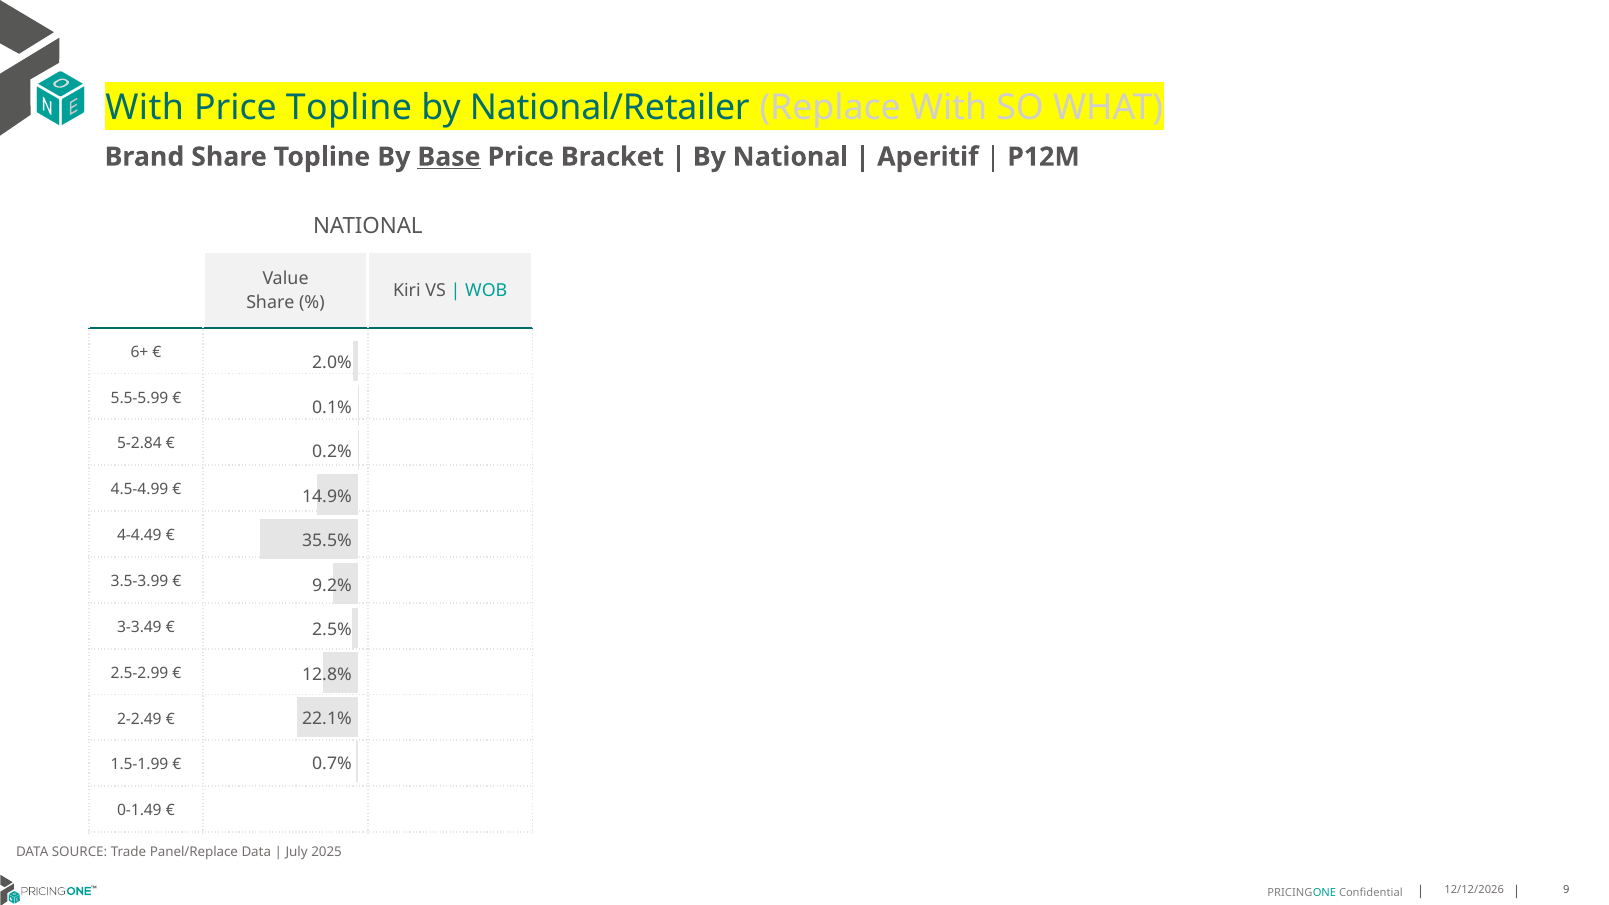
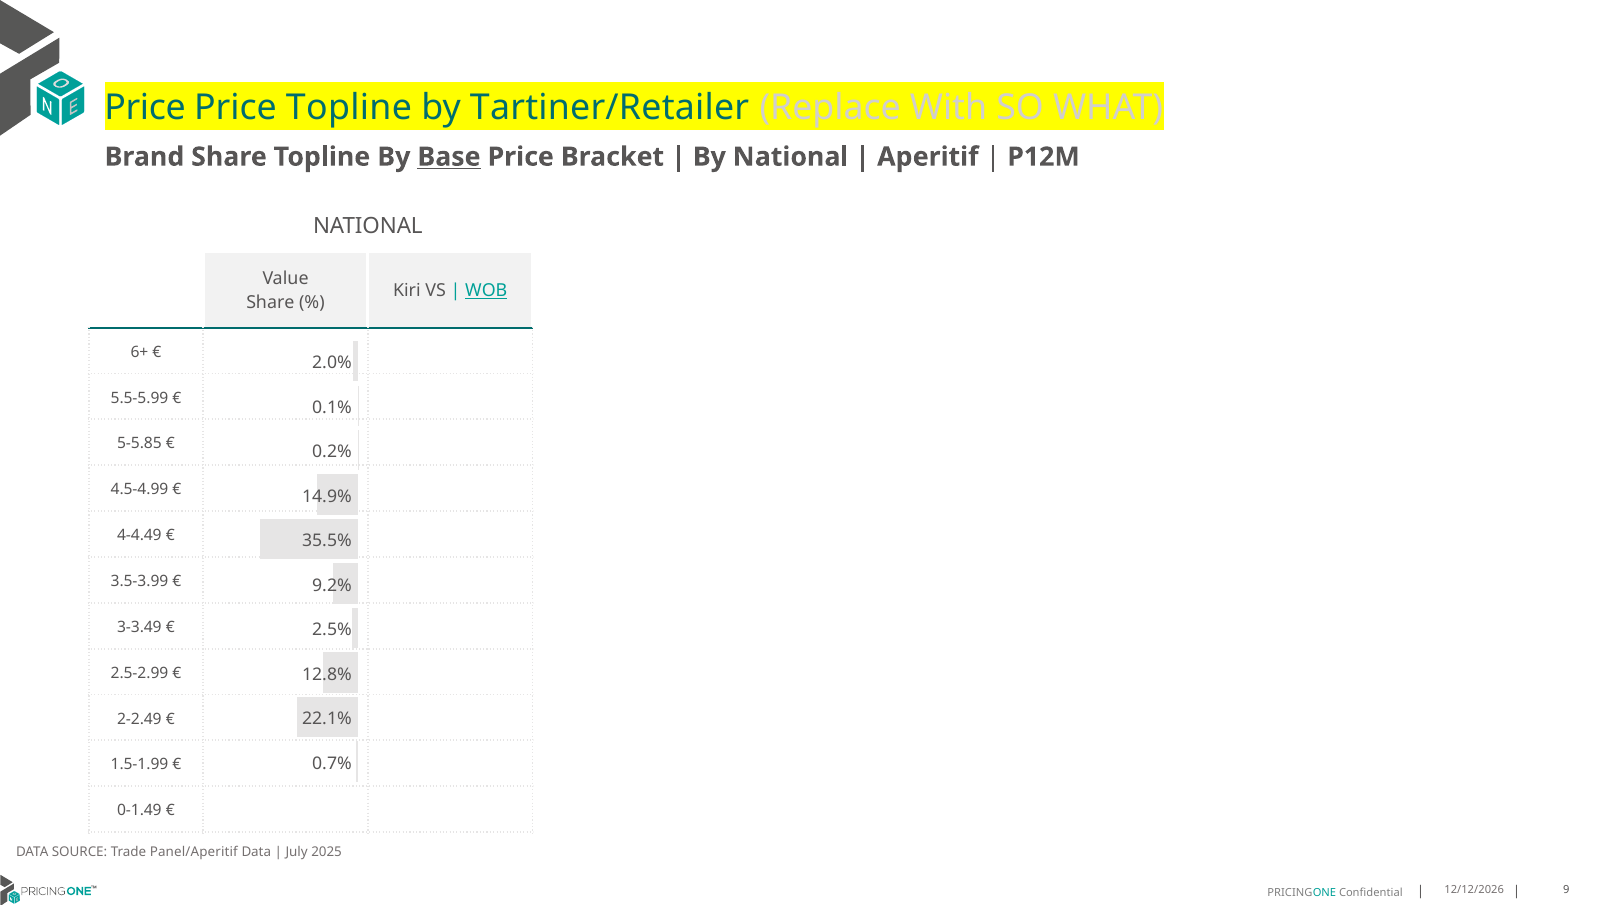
With: With -> Price (145, 108)
National/Retailer: National/Retailer -> Tartiner/Retailer (610, 108)
WOB underline: none -> present (486, 291)
5-2.84: 5-2.84 -> 5-5.85 (139, 444)
Panel/Replace: Panel/Replace -> Panel/Aperitif (194, 852)
